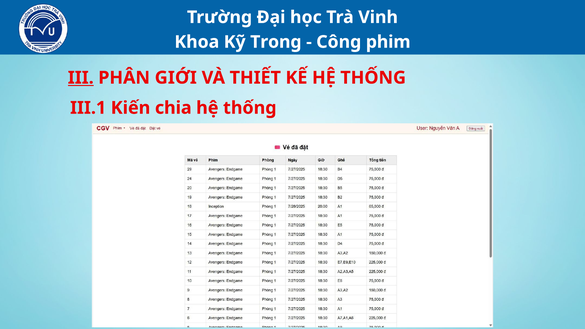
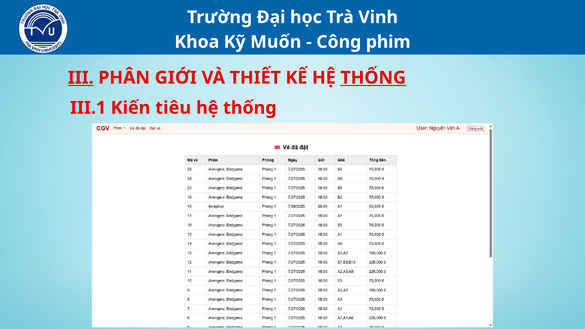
Trọng: Trọng -> Muốn (276, 42)
THỐNG underline: none -> present (373, 78)
chia: chia -> tiêu (173, 108)
